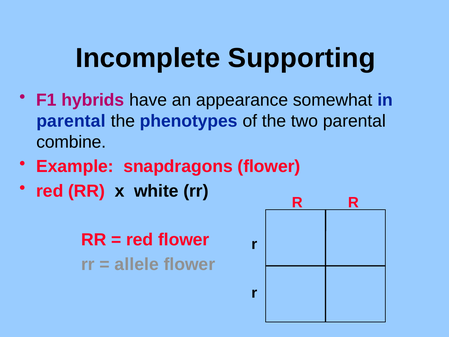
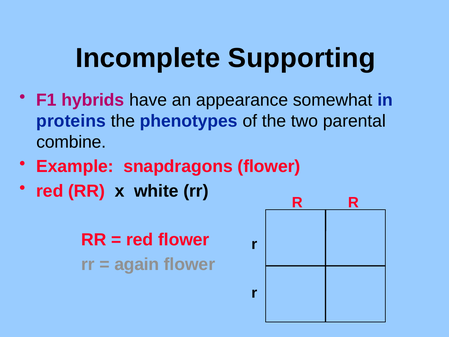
parental: parental -> proteins (71, 121)
allele: allele -> again (137, 264)
